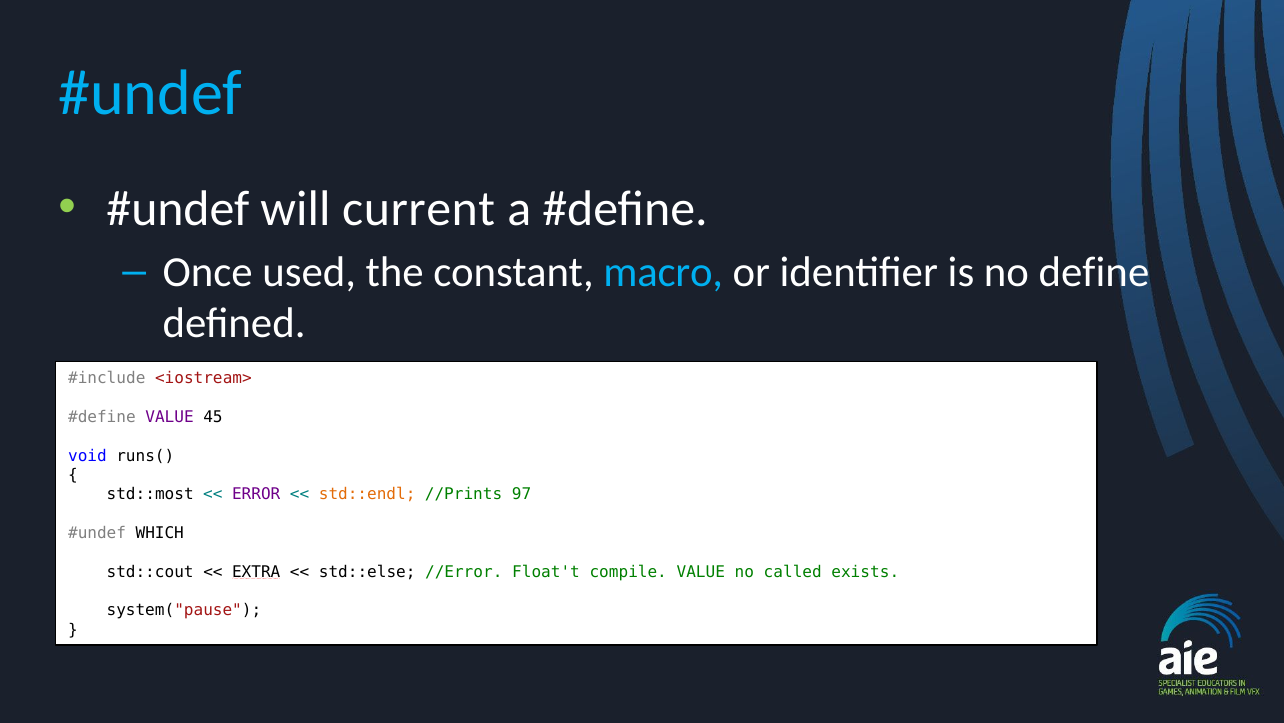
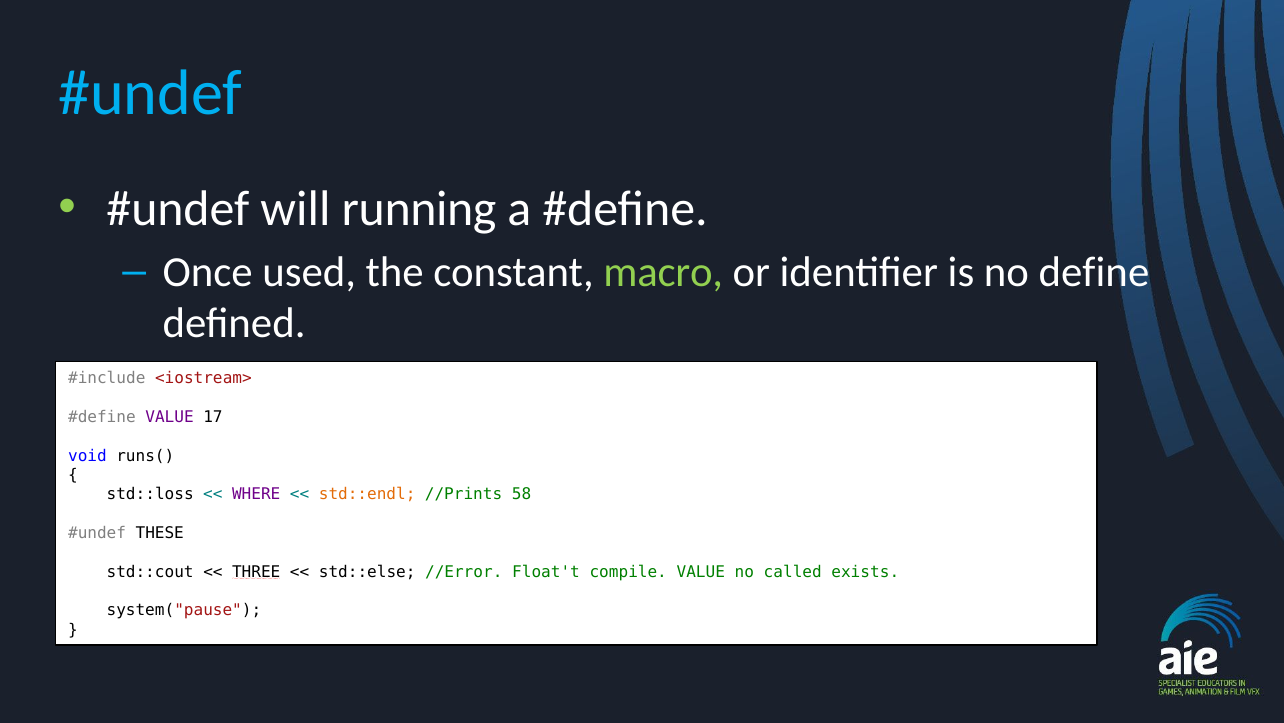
current: current -> running (419, 208)
macro colour: light blue -> light green (663, 272)
45: 45 -> 17 (213, 417)
std::most: std::most -> std::loss (150, 494)
ERROR: ERROR -> WHERE (256, 494)
97: 97 -> 58 (522, 494)
WHICH: WHICH -> THESE (160, 533)
EXTRA: EXTRA -> THREE (256, 571)
